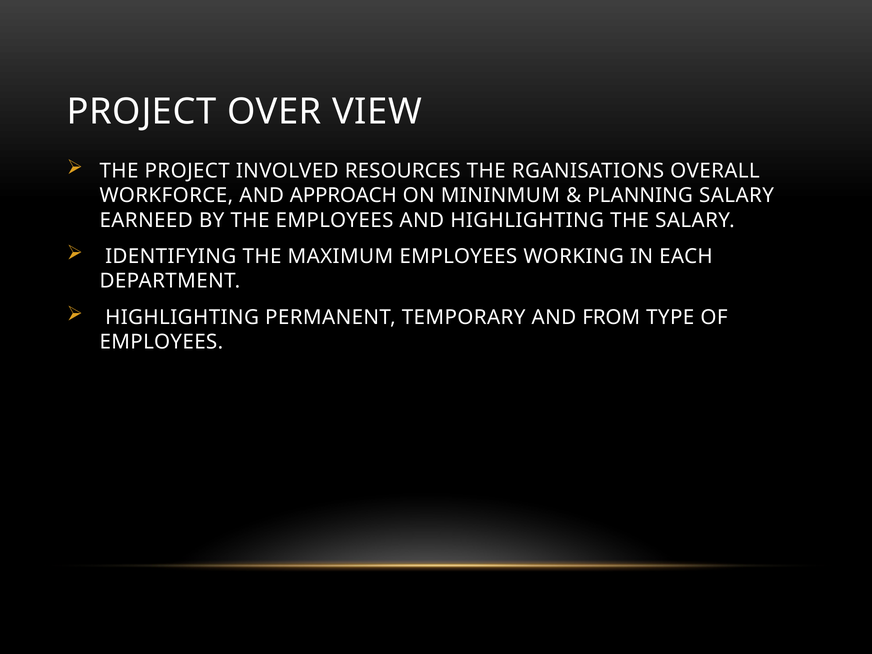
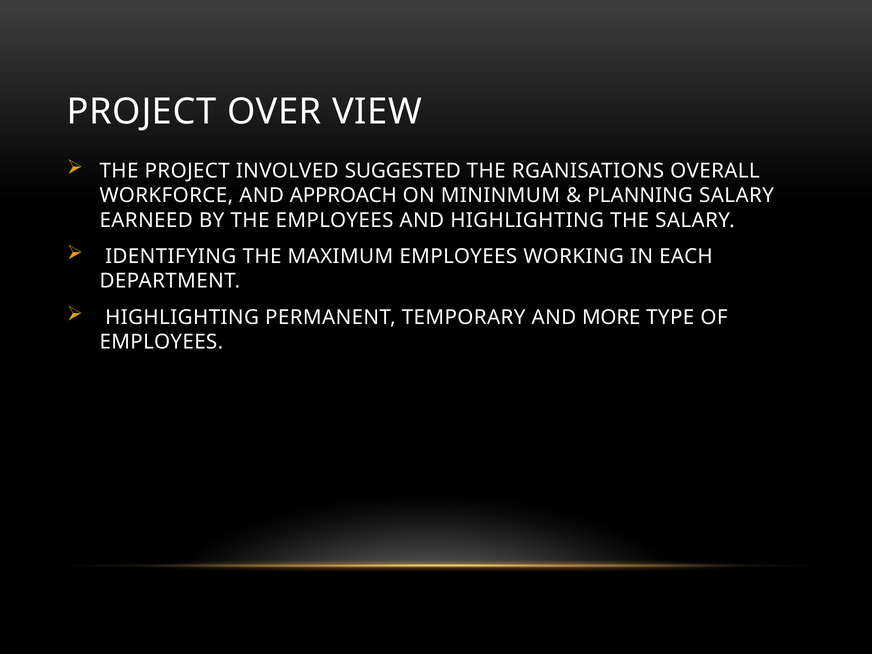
RESOURCES: RESOURCES -> SUGGESTED (403, 171)
FROM: FROM -> MORE (611, 317)
